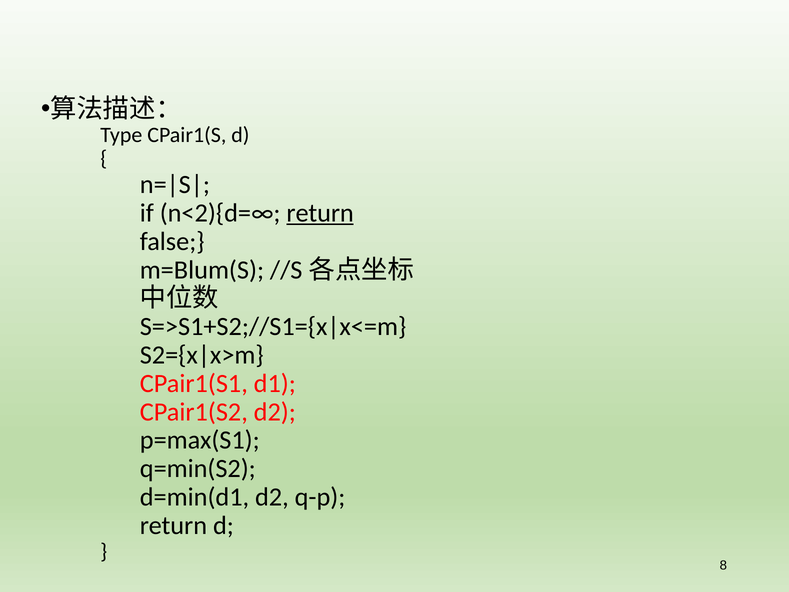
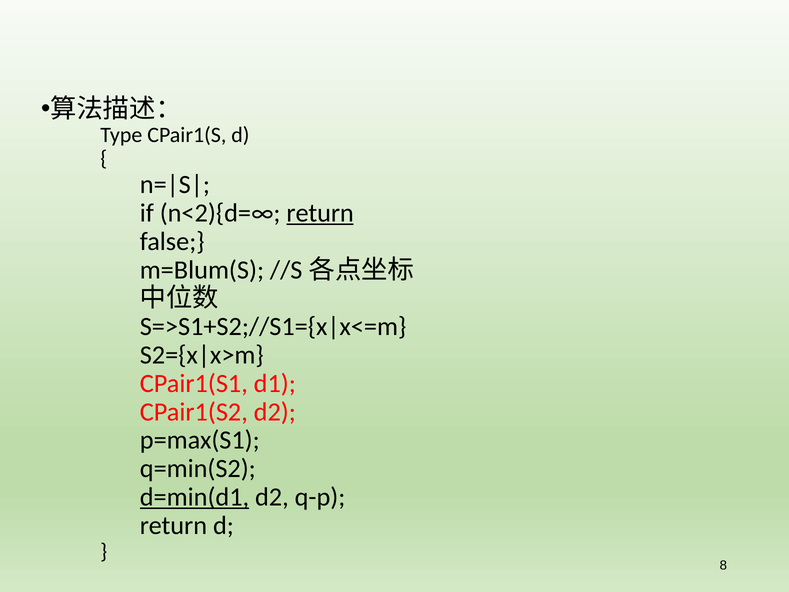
d=min(d1 underline: none -> present (194, 497)
